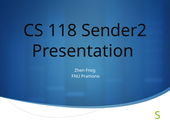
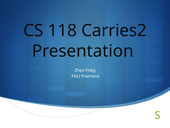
Sender2: Sender2 -> Carries2 (114, 30)
